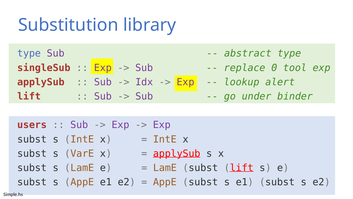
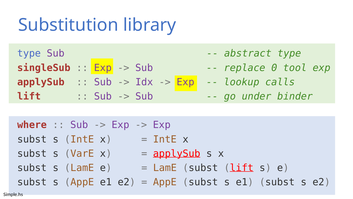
alert: alert -> calls (280, 82)
users: users -> where (32, 125)
